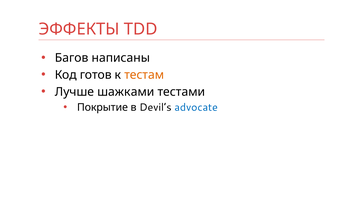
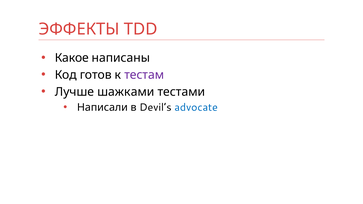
Багов: Багов -> Какое (72, 58)
тестам colour: orange -> purple (144, 75)
Покрытие: Покрытие -> Написали (102, 107)
